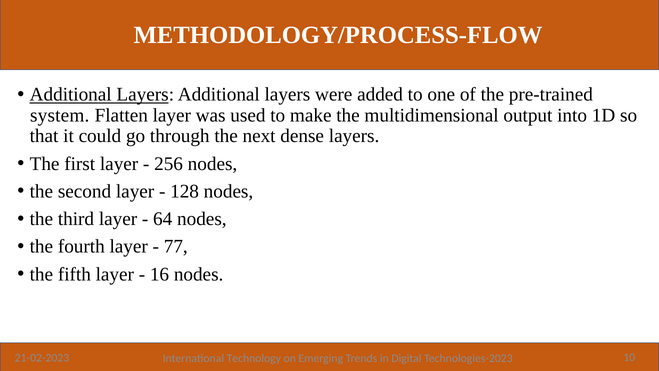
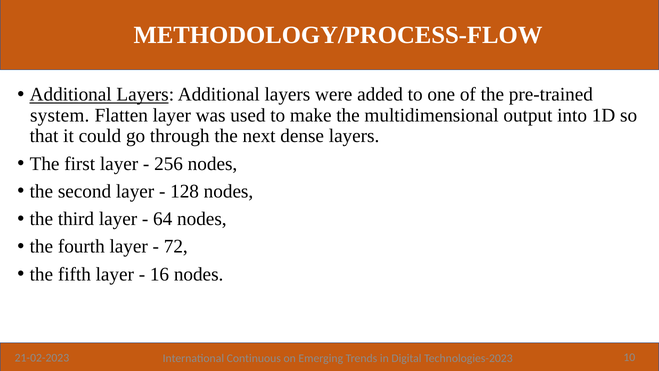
77: 77 -> 72 (176, 246)
Technology: Technology -> Continuous (254, 358)
